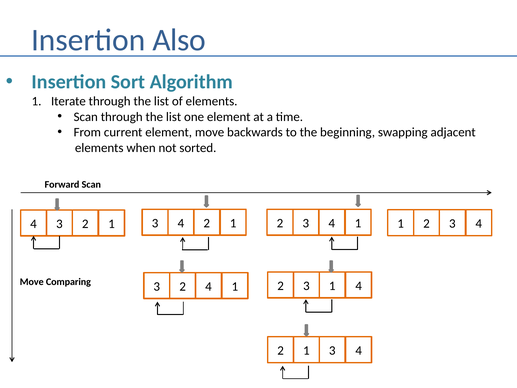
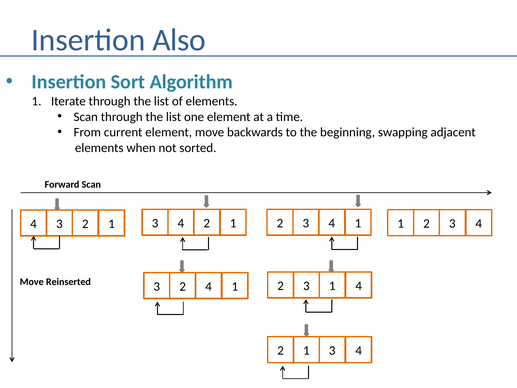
Comparing: Comparing -> Reinserted (68, 282)
